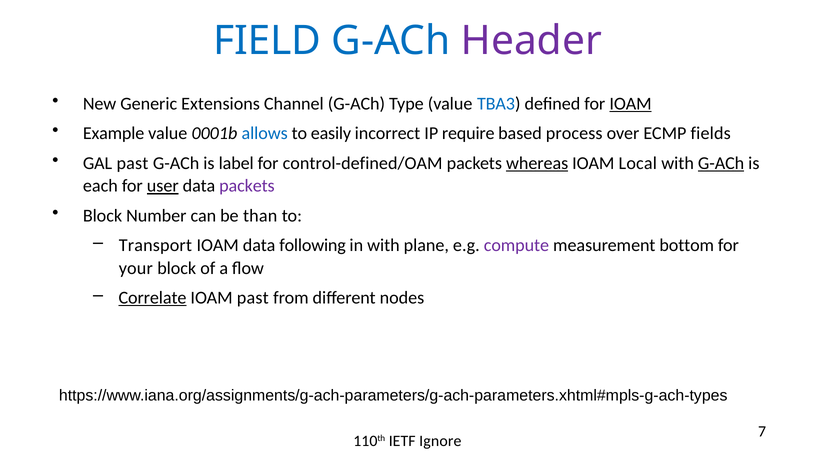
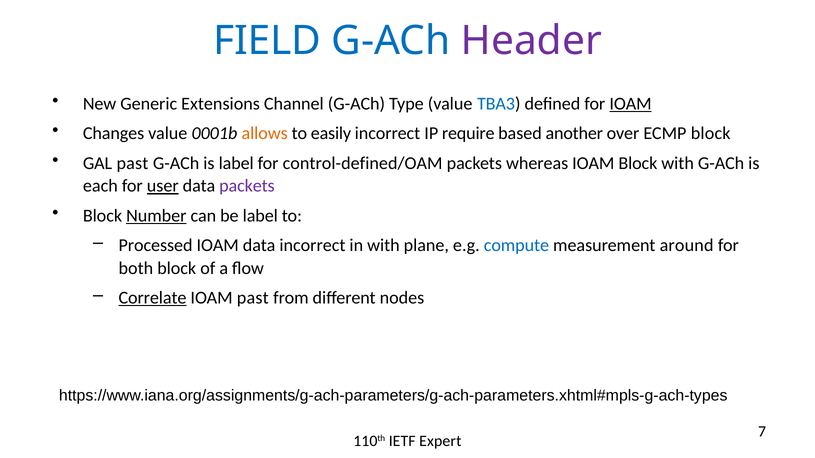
Example: Example -> Changes (114, 134)
allows colour: blue -> orange (265, 134)
process: process -> another (574, 134)
ECMP fields: fields -> block (711, 134)
whereas underline: present -> none (537, 163)
IOAM Local: Local -> Block (638, 163)
G-ACh underline: present -> none (721, 163)
Number underline: none -> present (156, 216)
be than: than -> label (260, 216)
Transport: Transport -> Processed (156, 246)
data following: following -> incorrect (312, 246)
compute colour: purple -> blue (516, 246)
bottom: bottom -> around (687, 246)
your: your -> both (136, 268)
Ignore: Ignore -> Expert (440, 441)
